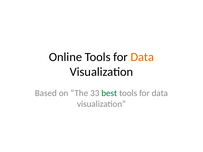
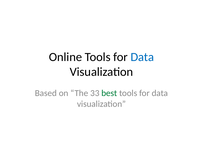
Data colour: orange -> blue (142, 57)
